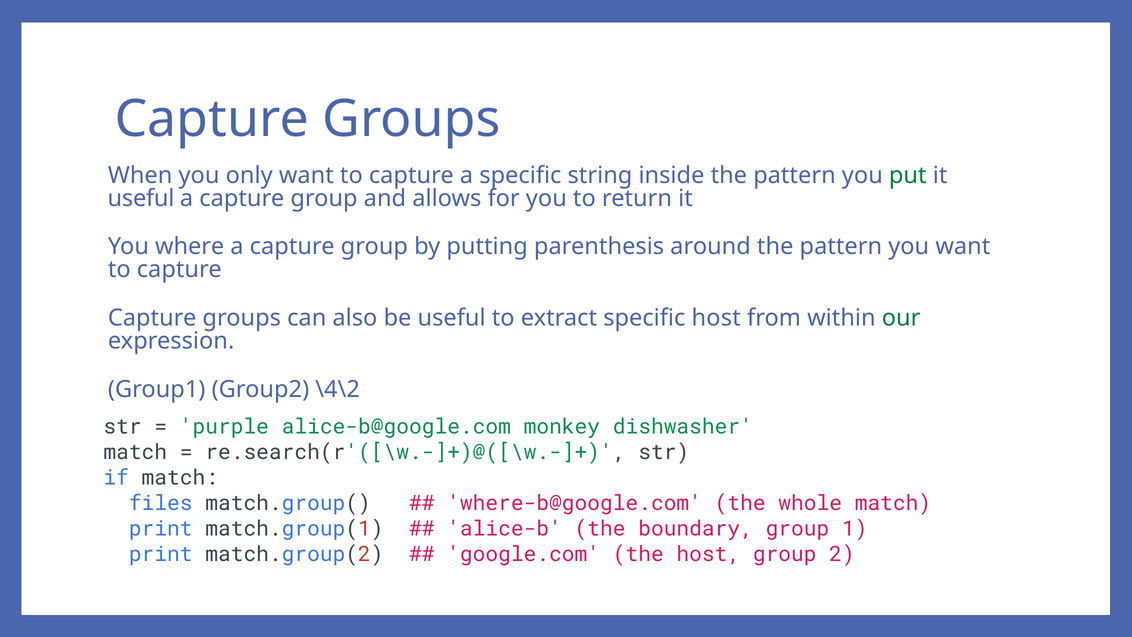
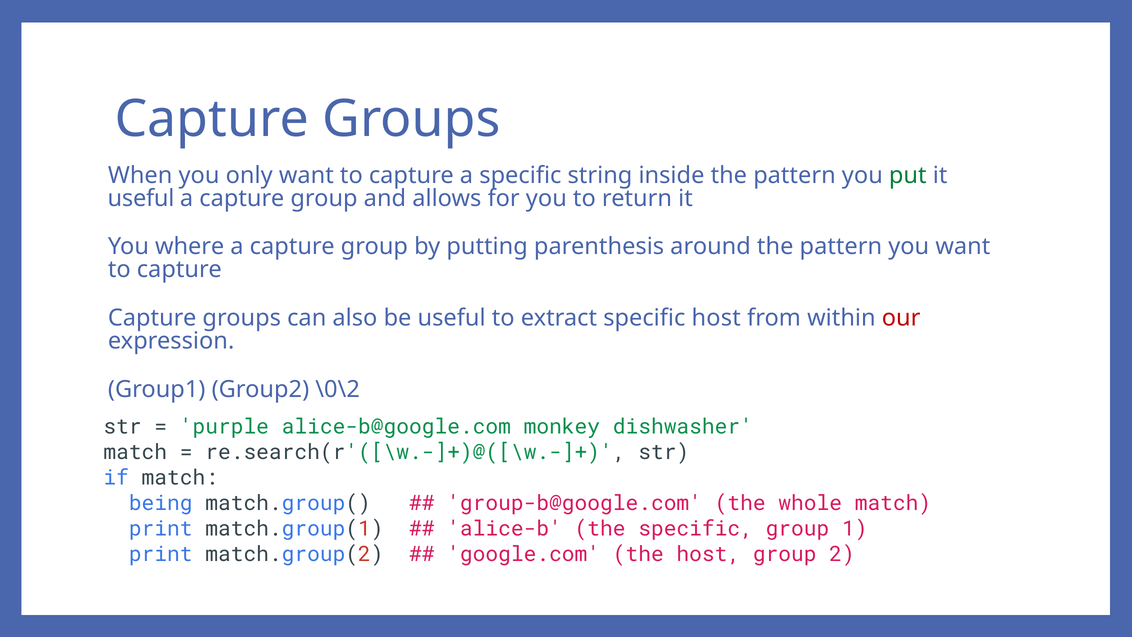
our colour: green -> red (901, 318)
\4\2: \4\2 -> \0\2 (338, 389)
files: files -> being (161, 503)
where-b@google.com: where-b@google.com -> group-b@google.com (575, 503)
the boundary: boundary -> specific (696, 528)
